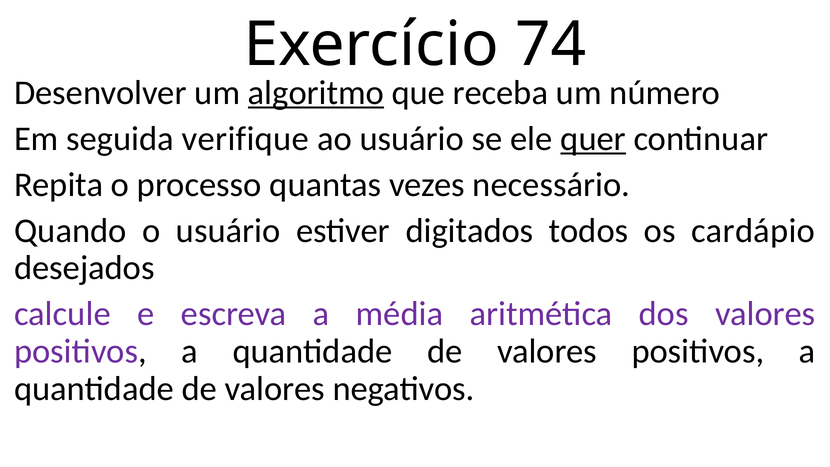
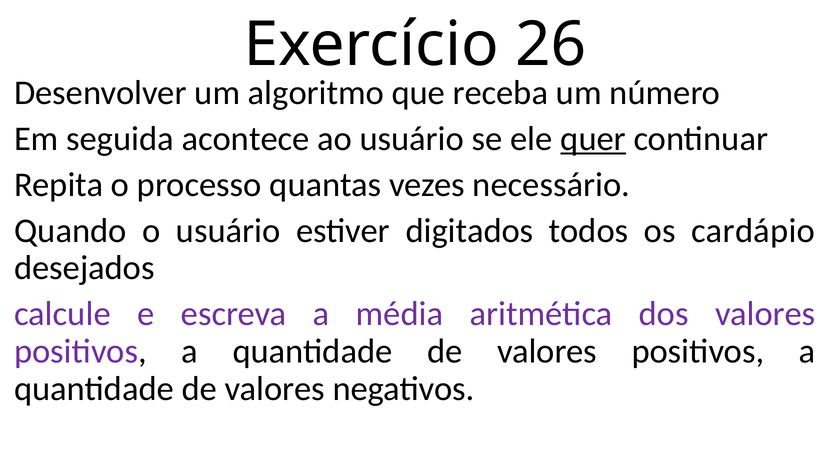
74: 74 -> 26 (551, 45)
algoritmo underline: present -> none (316, 93)
verifique: verifique -> acontece (246, 139)
